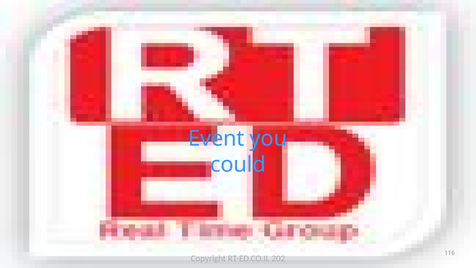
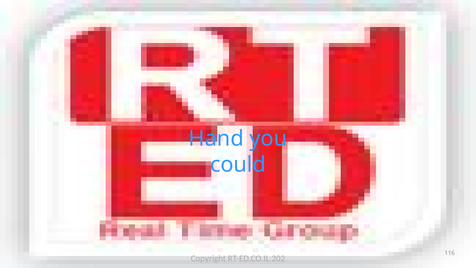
Event: Event -> Hand (216, 138)
